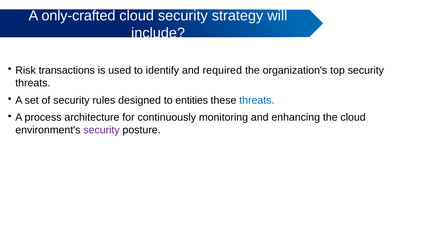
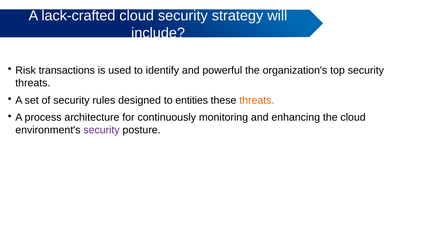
only-crafted: only-crafted -> lack-crafted (78, 16)
required: required -> powerful (222, 70)
threats colour: blue -> orange (257, 100)
